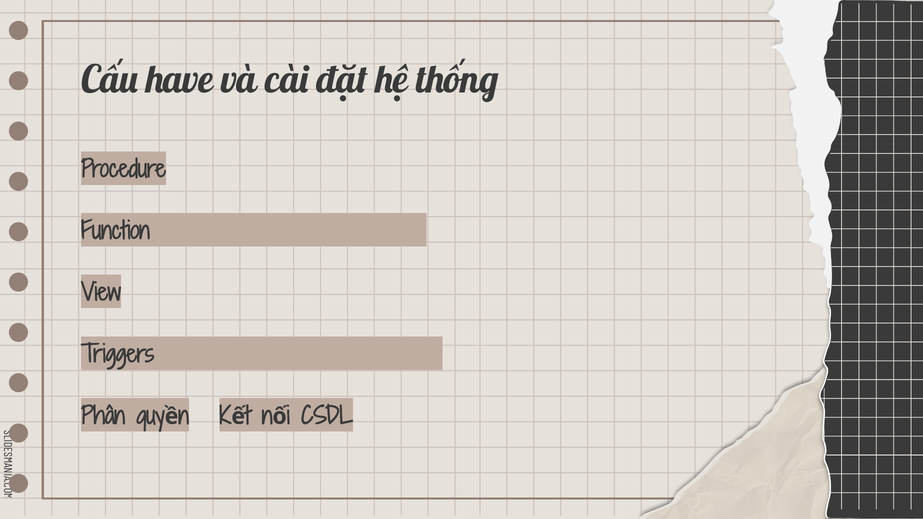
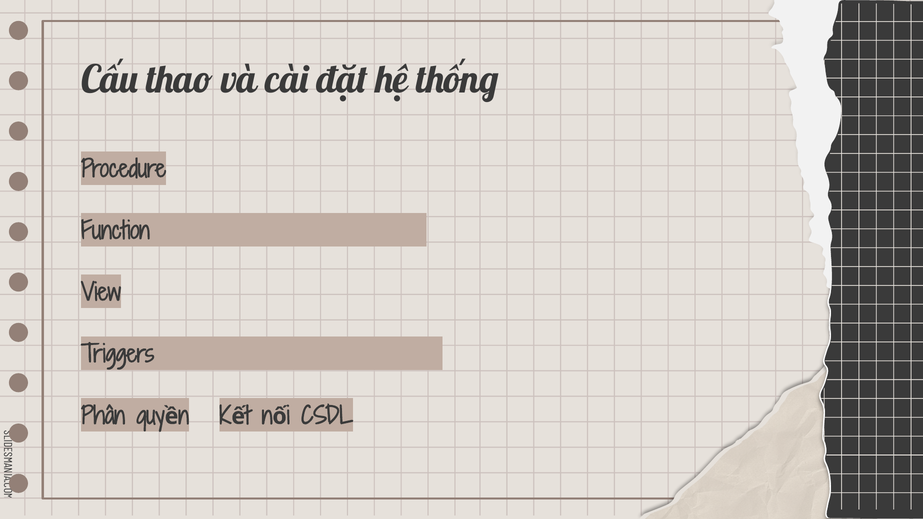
have: have -> thao (180, 80)
